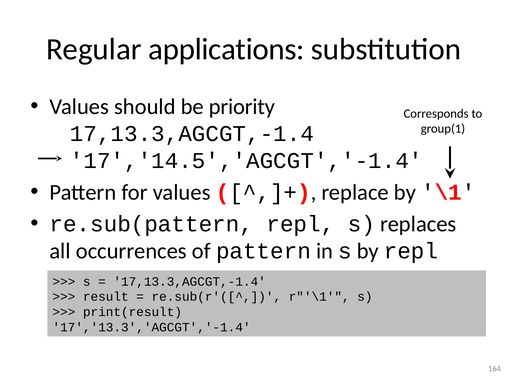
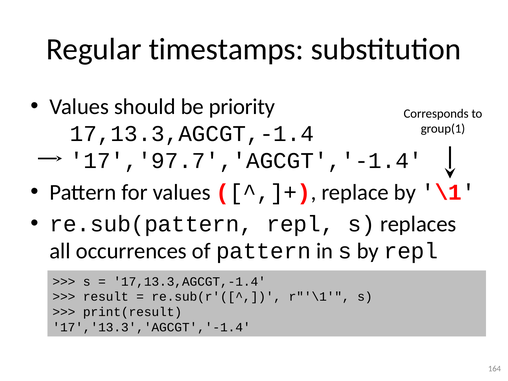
applications: applications -> timestamps (226, 49)
17','14.5','AGCGT','-1.4: 17','14.5','AGCGT','-1.4 -> 17','97.7','AGCGT','-1.4 (246, 161)
